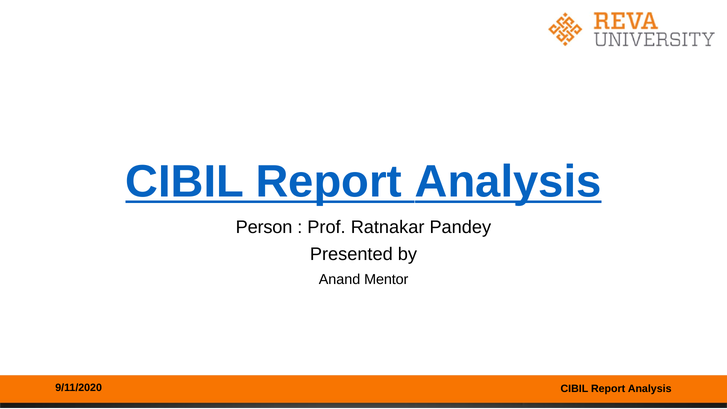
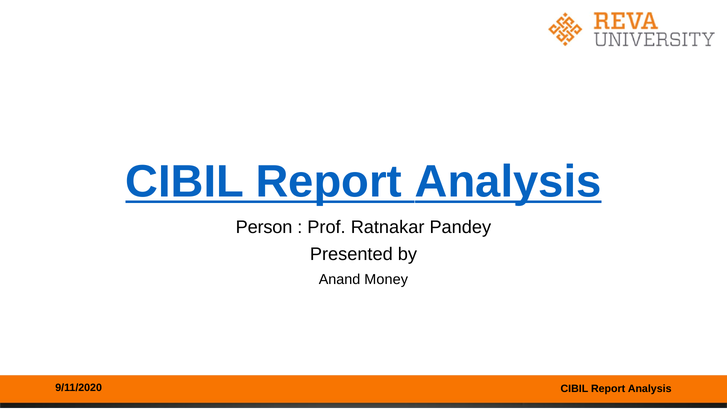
Mentor: Mentor -> Money (386, 280)
